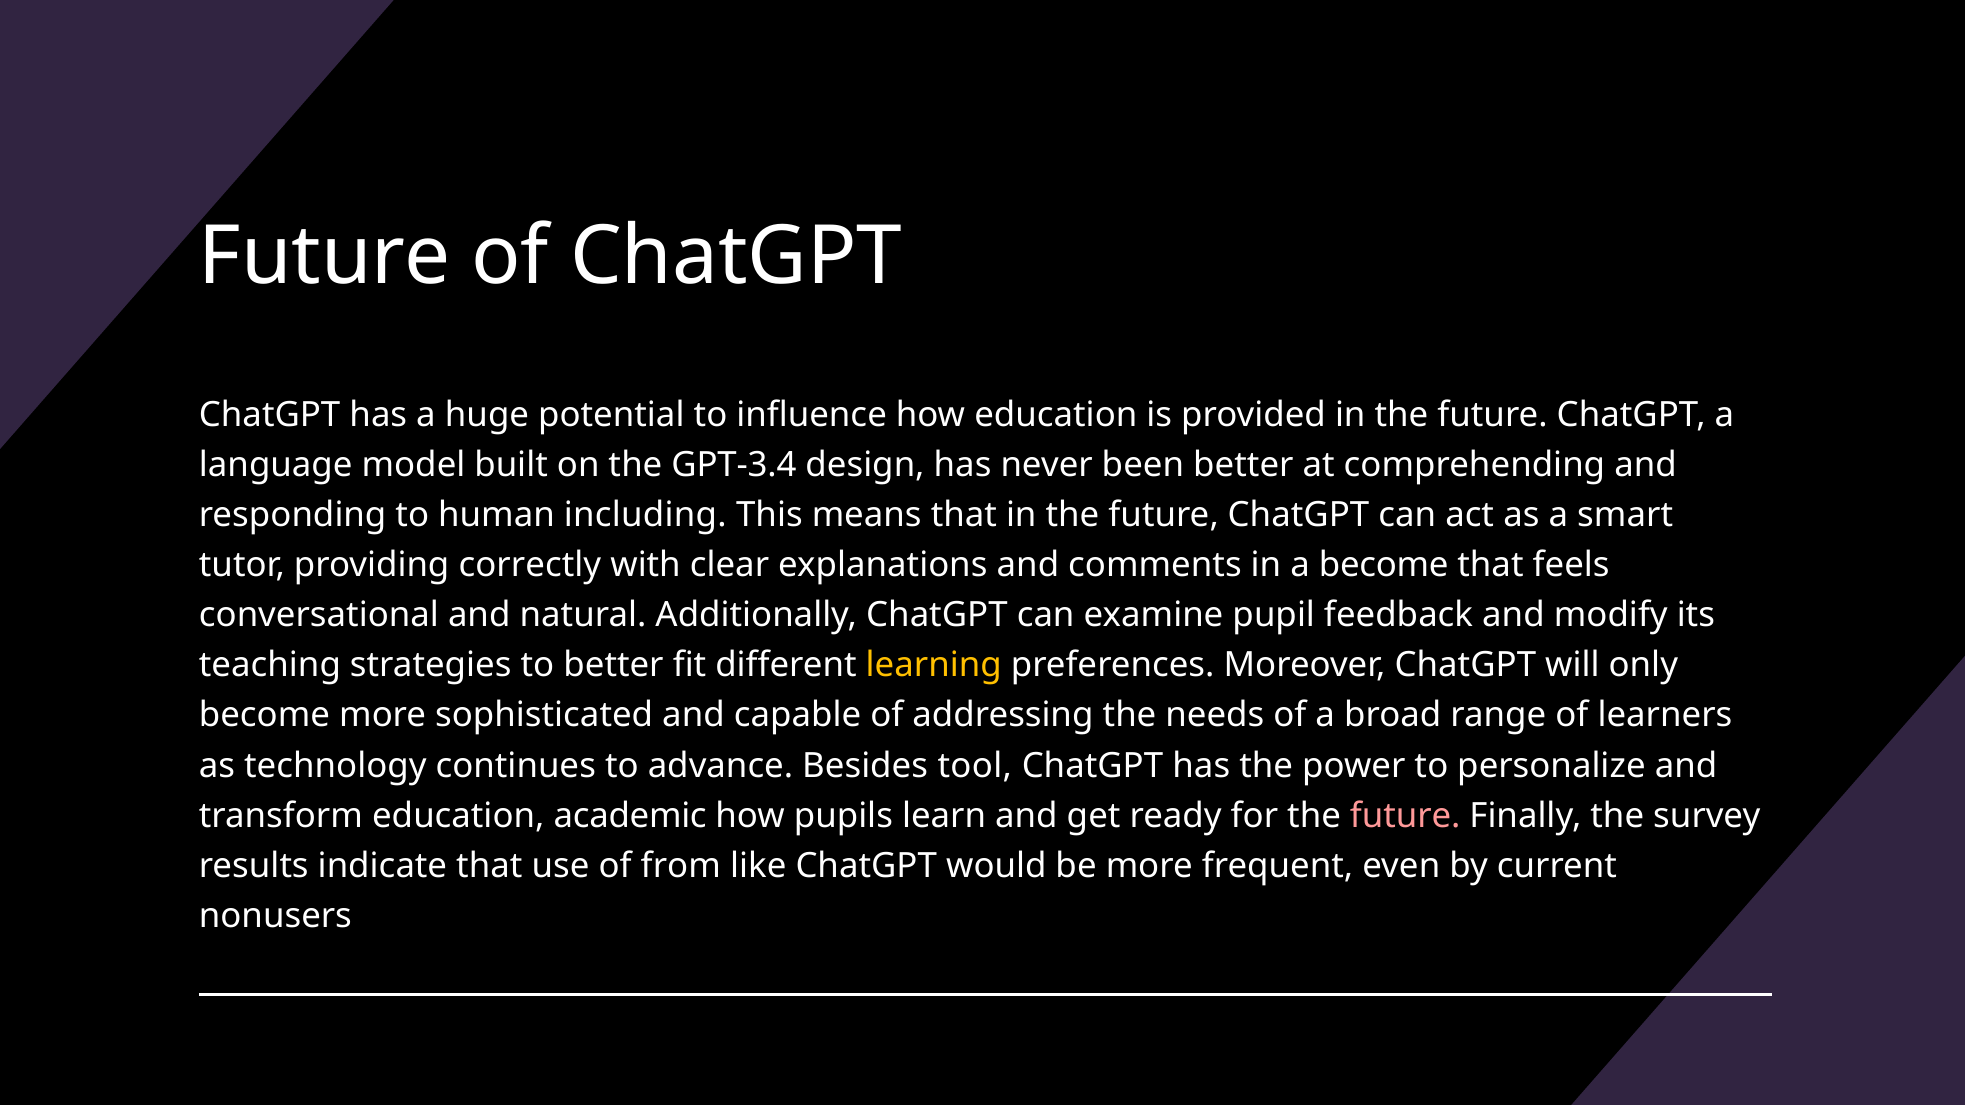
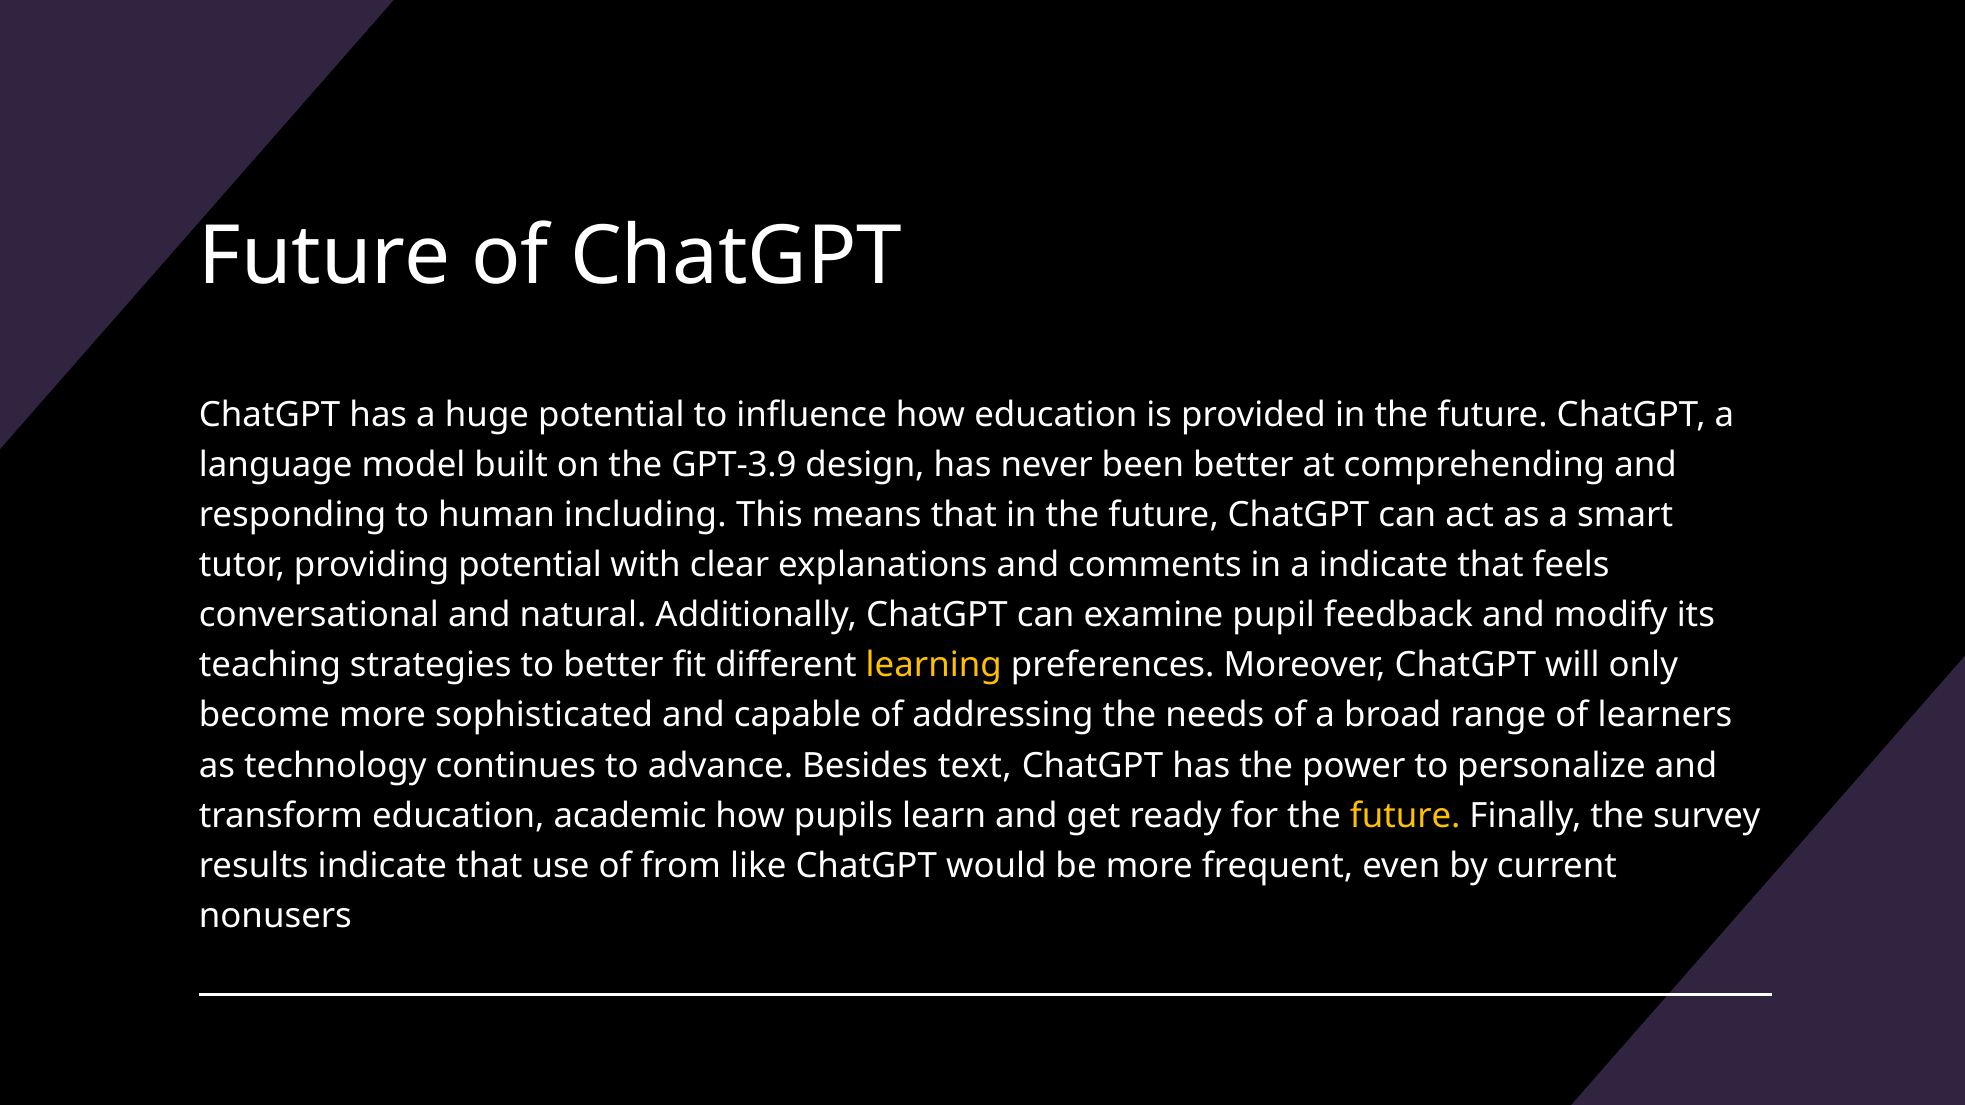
GPT-3.4: GPT-3.4 -> GPT-3.9 (734, 465)
providing correctly: correctly -> potential (530, 565)
a become: become -> indicate (1384, 565)
tool: tool -> text (975, 766)
future colour: pink -> yellow (1405, 816)
